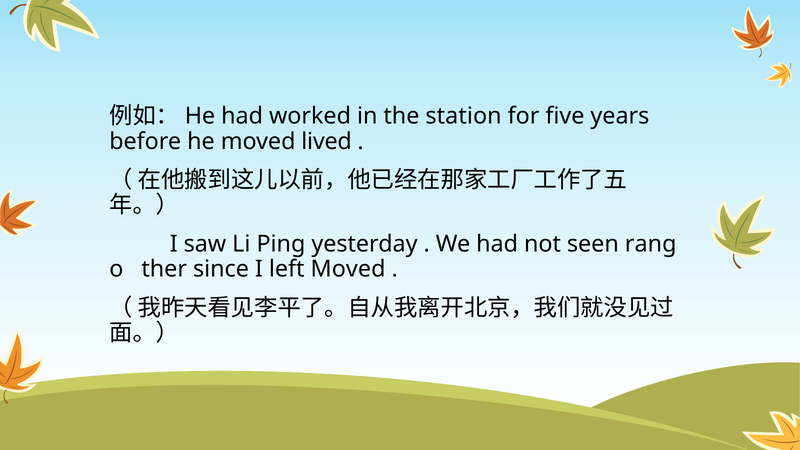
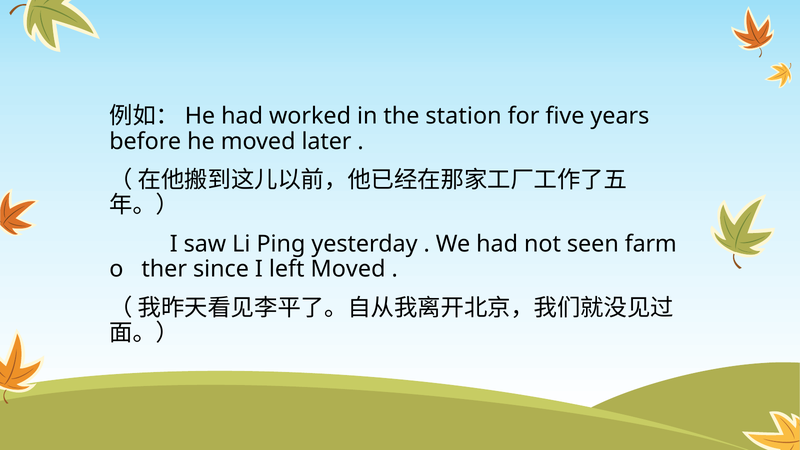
lived: lived -> later (326, 141)
rang: rang -> farm (651, 244)
